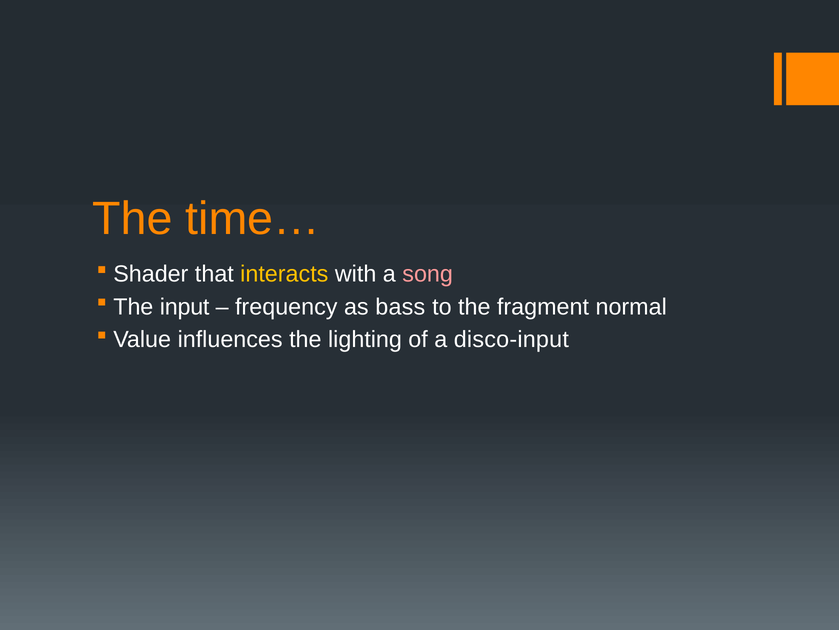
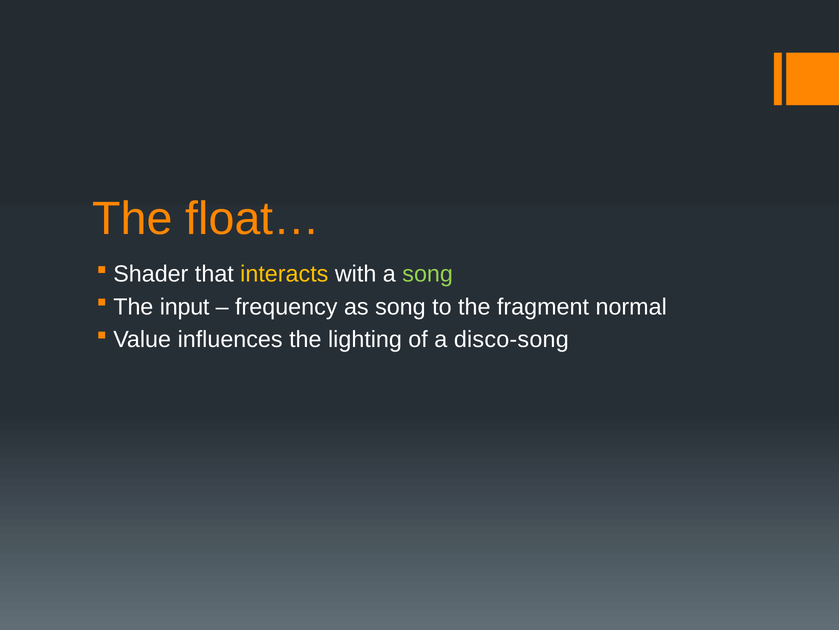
time…: time… -> float… (253, 219)
song colour: pink -> light green (428, 274)
as bass: bass -> song (400, 307)
disco-input: disco-input -> disco-song (511, 339)
